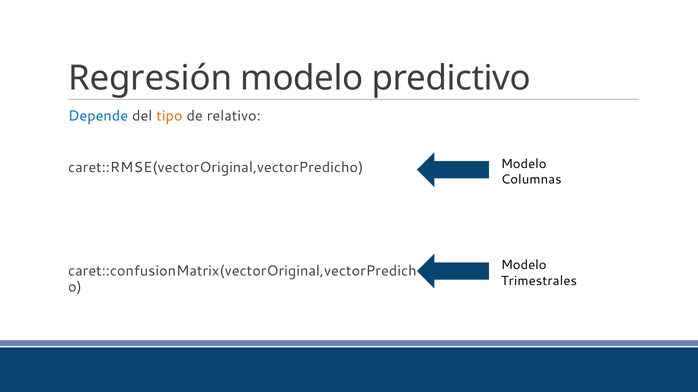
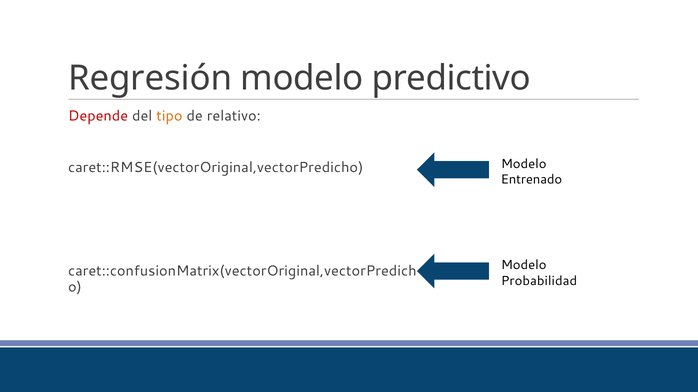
Depende colour: blue -> red (98, 116)
Columnas: Columnas -> Entrenado (531, 180)
Trimestrales: Trimestrales -> Probabilidad (539, 281)
